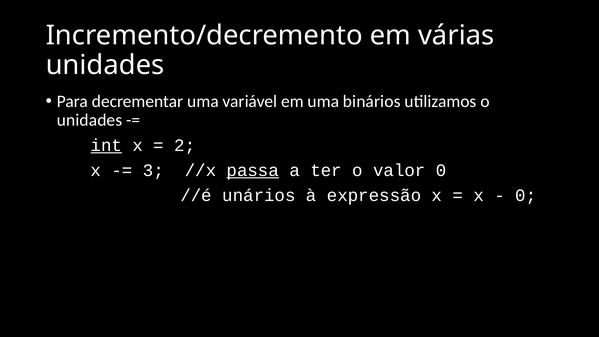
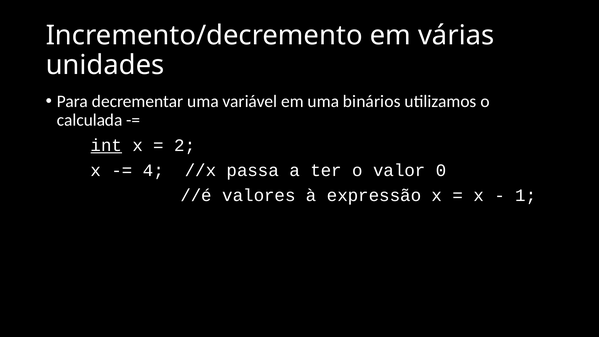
unidades: unidades -> calculada (90, 120)
3: 3 -> 4 (153, 170)
passa underline: present -> none (253, 170)
unários: unários -> valores (259, 195)
0: 0 -> 1 (526, 195)
